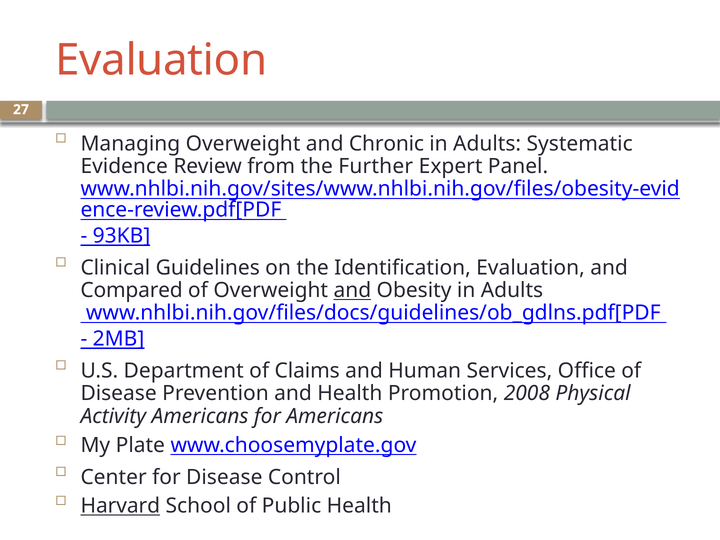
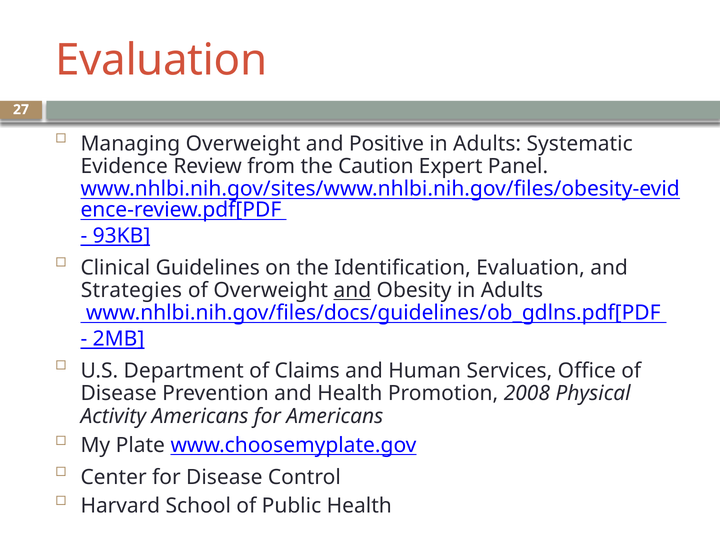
Chronic: Chronic -> Positive (387, 144)
Further: Further -> Caution (376, 166)
Compared: Compared -> Strategies (131, 290)
Harvard underline: present -> none (120, 506)
